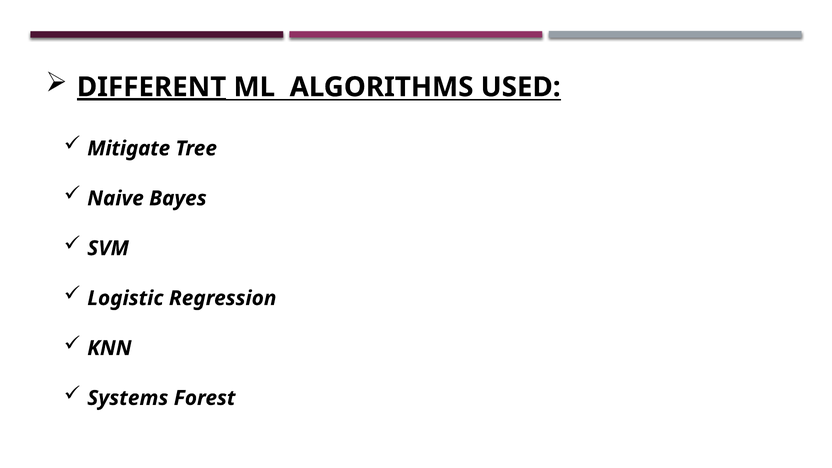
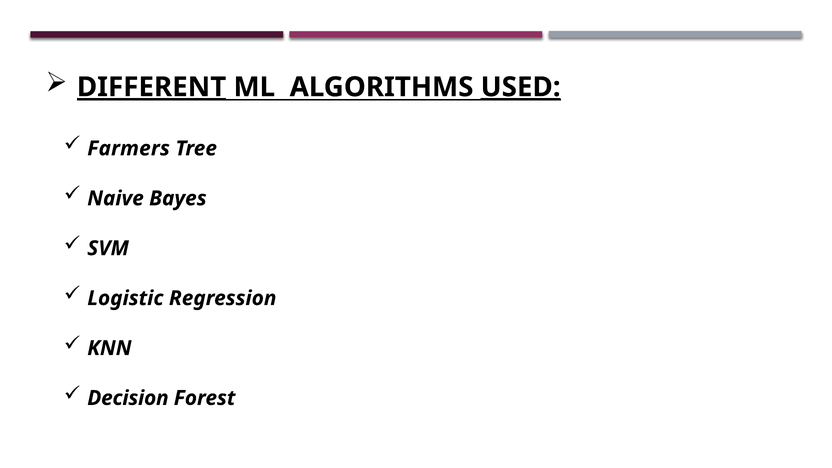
USED underline: none -> present (521, 87)
Mitigate: Mitigate -> Farmers (129, 148)
Systems: Systems -> Decision (128, 398)
